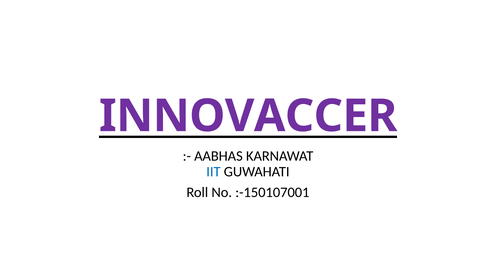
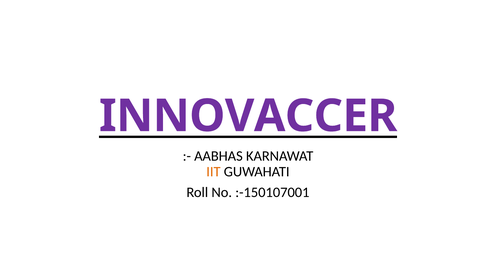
IIT colour: blue -> orange (213, 172)
